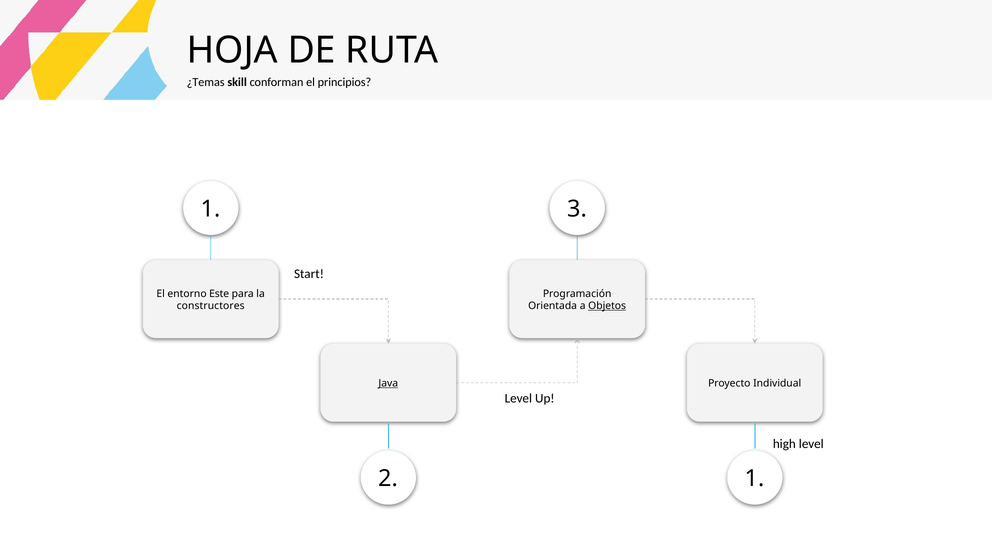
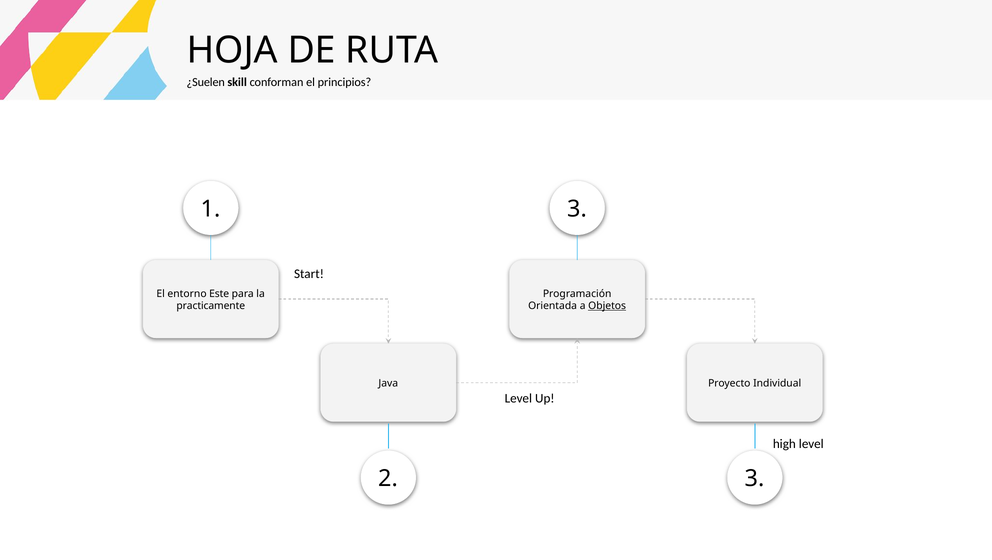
¿Temas: ¿Temas -> ¿Suelen (206, 82)
constructores: constructores -> practicamente (211, 306)
Java underline: present -> none (388, 383)
2 1: 1 -> 3 (755, 478)
